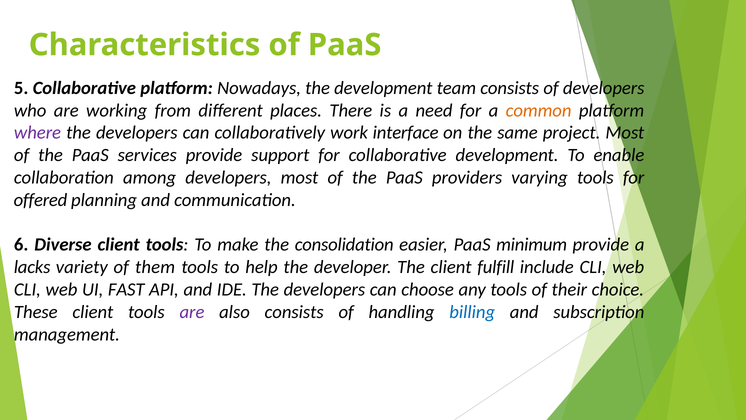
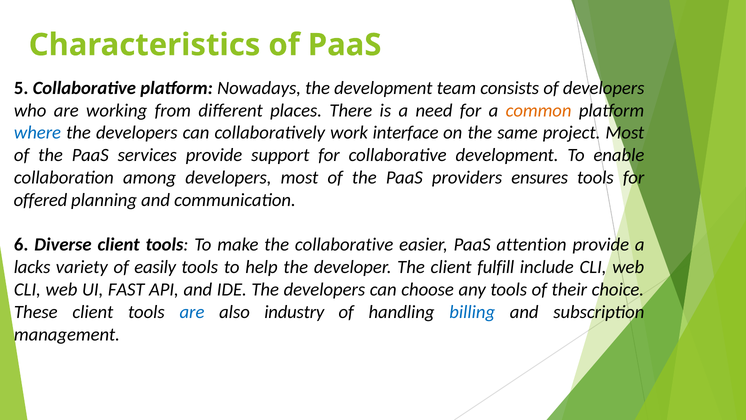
where colour: purple -> blue (38, 133)
varying: varying -> ensures (540, 177)
the consolidation: consolidation -> collaborative (344, 245)
minimum: minimum -> attention (532, 245)
them: them -> easily (155, 267)
are colour: purple -> blue (192, 312)
also consists: consists -> industry (294, 312)
